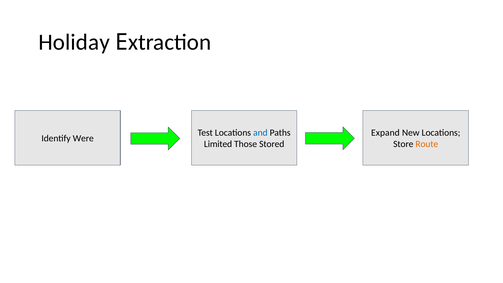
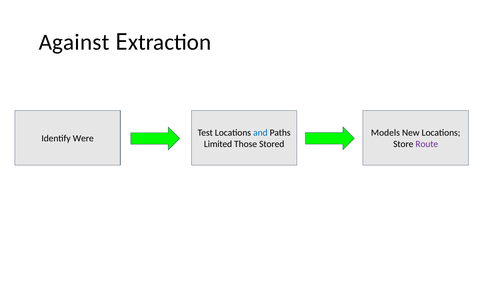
Holiday: Holiday -> Against (74, 42)
Expand: Expand -> Models (385, 133)
Route colour: orange -> purple (427, 144)
